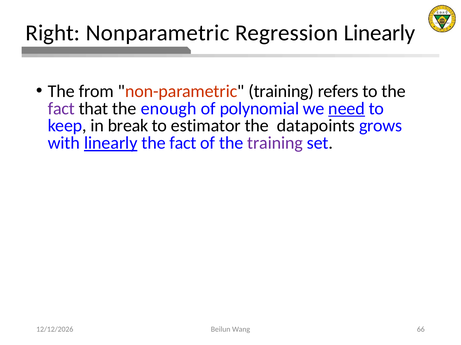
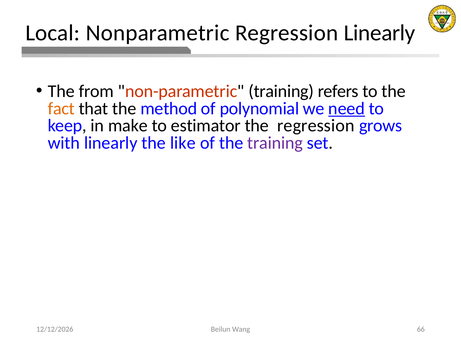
Right: Right -> Local (53, 33)
fact colour: purple -> orange (61, 109)
enough: enough -> method (169, 109)
break: break -> make (128, 126)
the datapoints: datapoints -> regression (316, 126)
linearly underline: present -> none (111, 143)
fact: fact -> like (183, 143)
